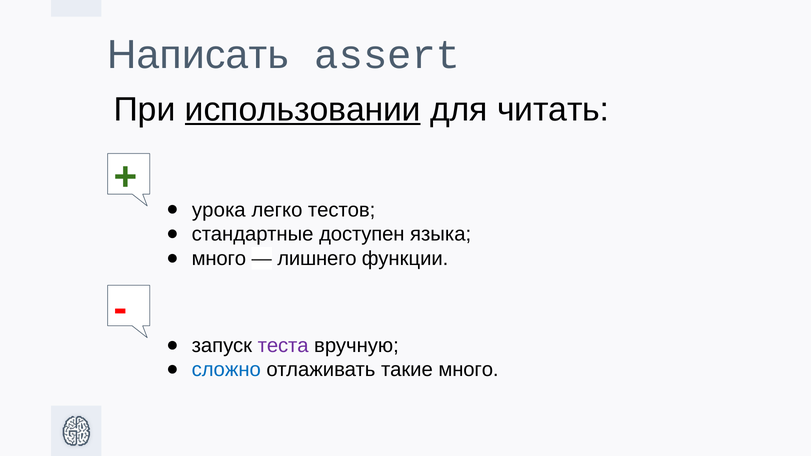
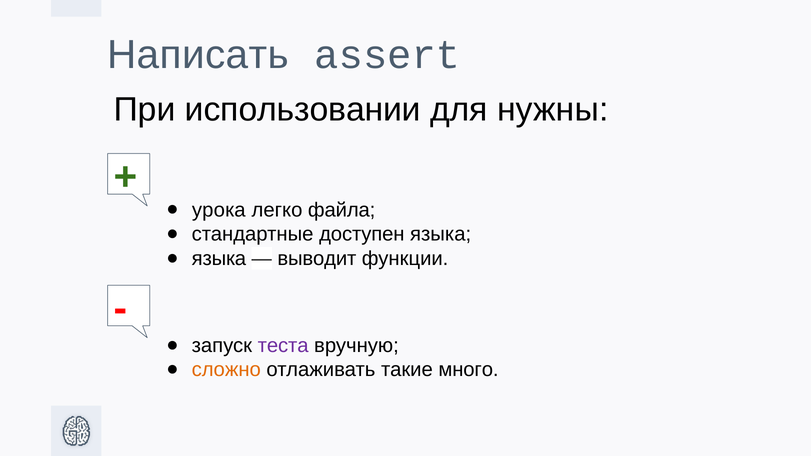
использовании underline: present -> none (303, 110)
читать: читать -> нужны (553, 110)
тестов: тестов -> файла (342, 210)
много: много -> языка (219, 259)
лишнего: лишнего -> выводит (317, 259)
сложно colour: blue -> orange (226, 370)
